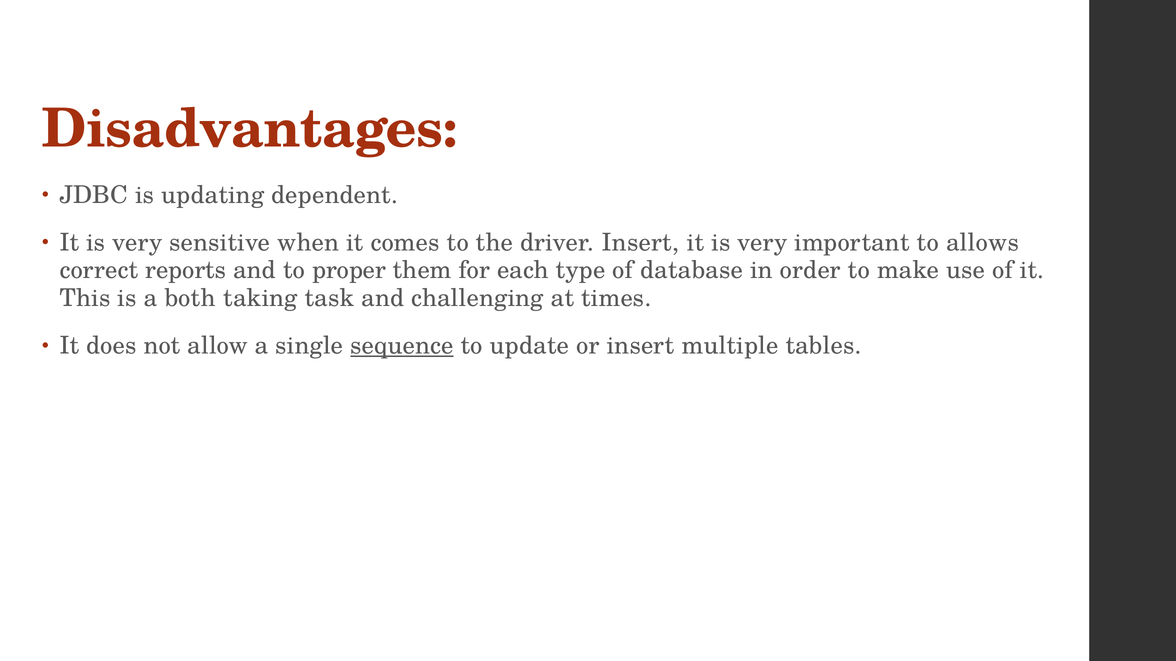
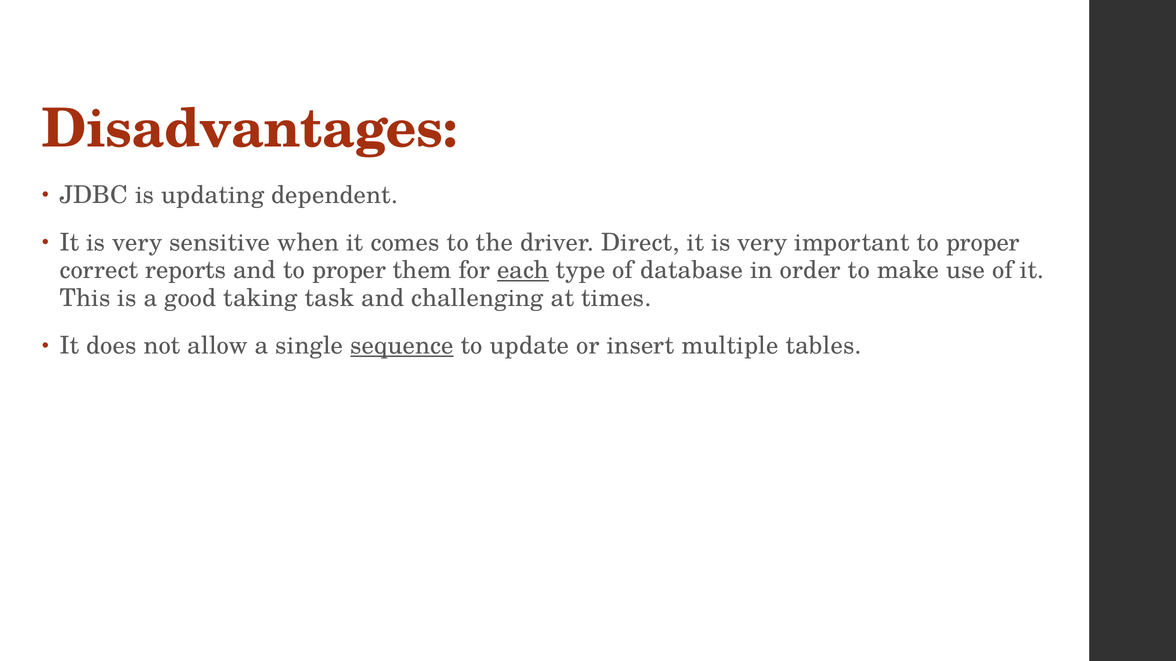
driver Insert: Insert -> Direct (640, 243)
important to allows: allows -> proper (983, 243)
each underline: none -> present (523, 271)
both: both -> good (190, 299)
